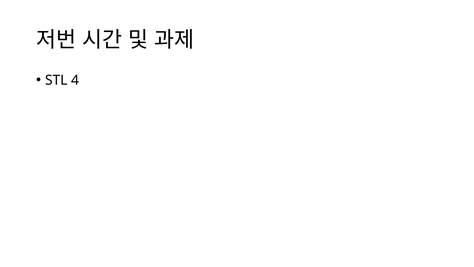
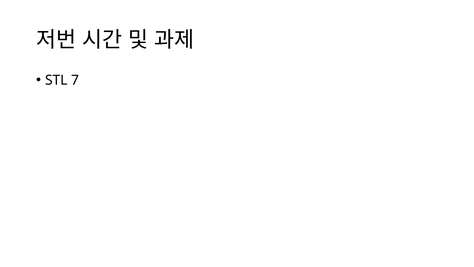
4: 4 -> 7 (75, 80)
